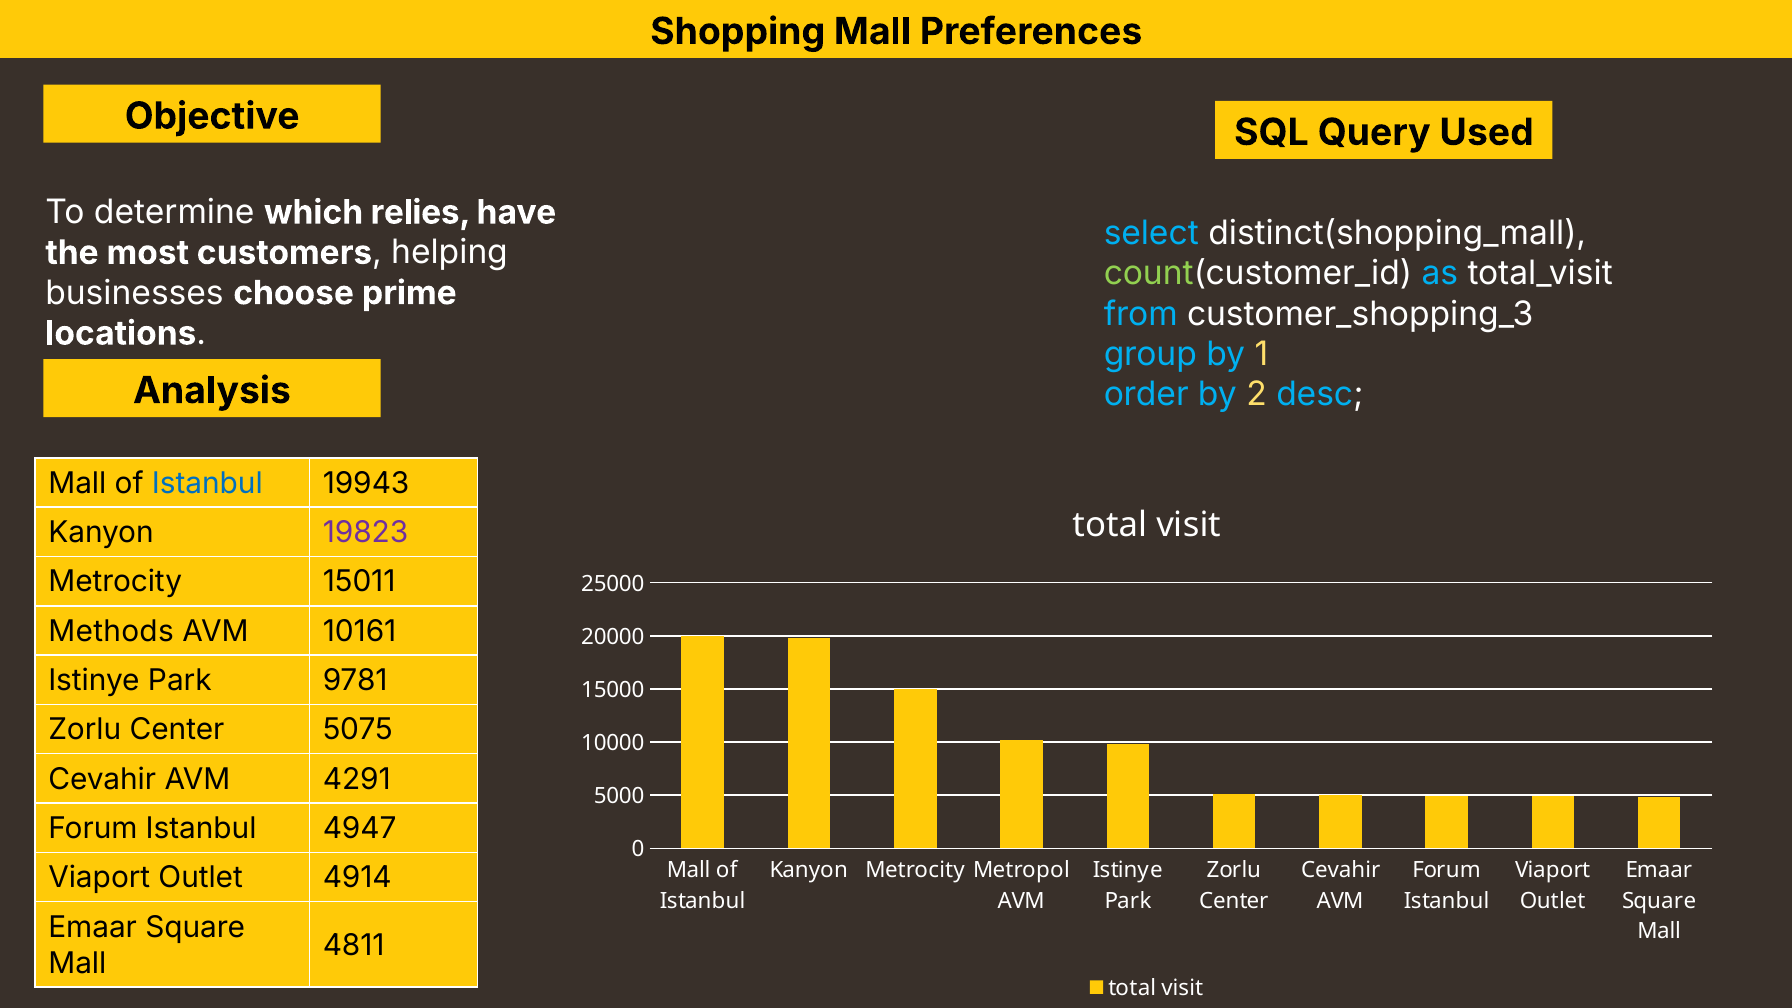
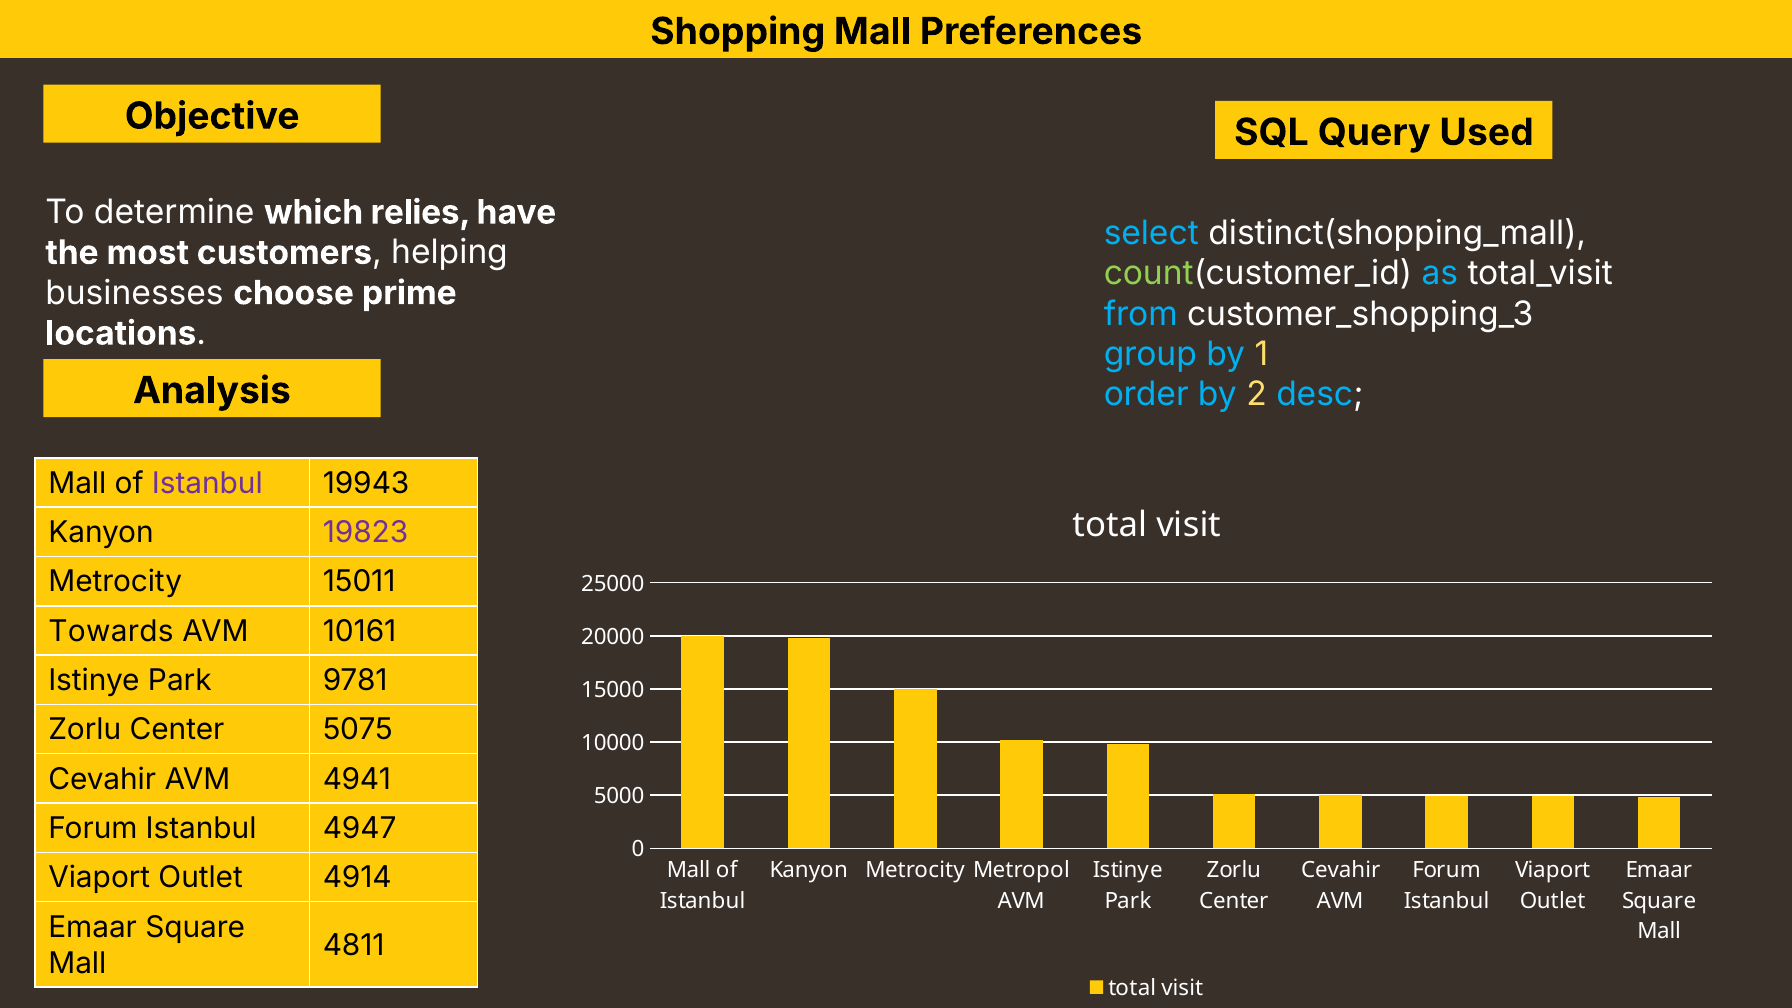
Istanbul colour: blue -> purple (207, 484)
Methods: Methods -> Towards (111, 631)
4291: 4291 -> 4941 (357, 779)
